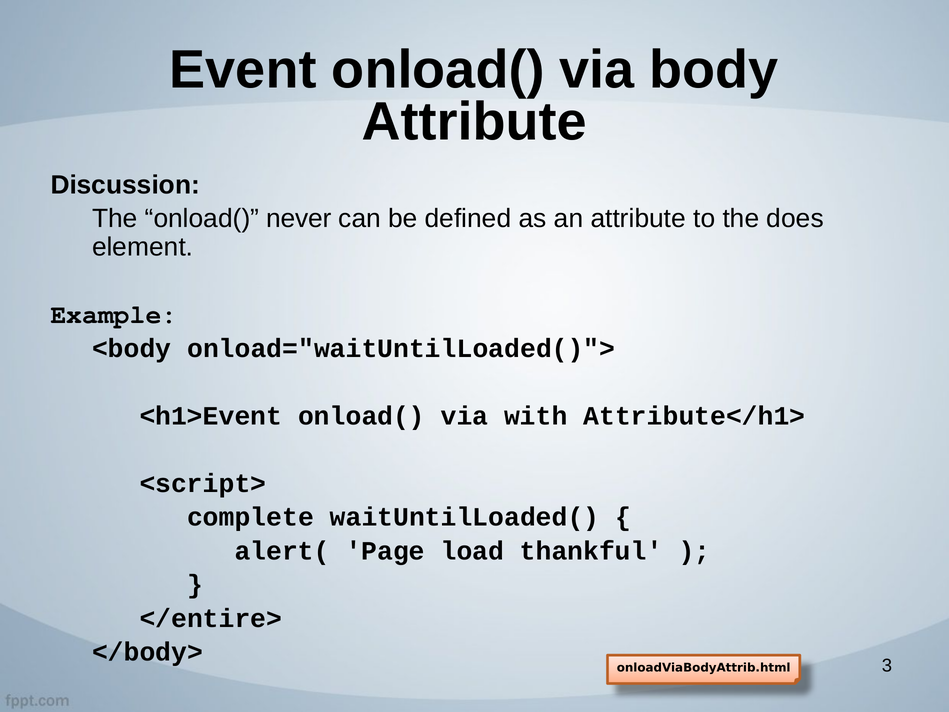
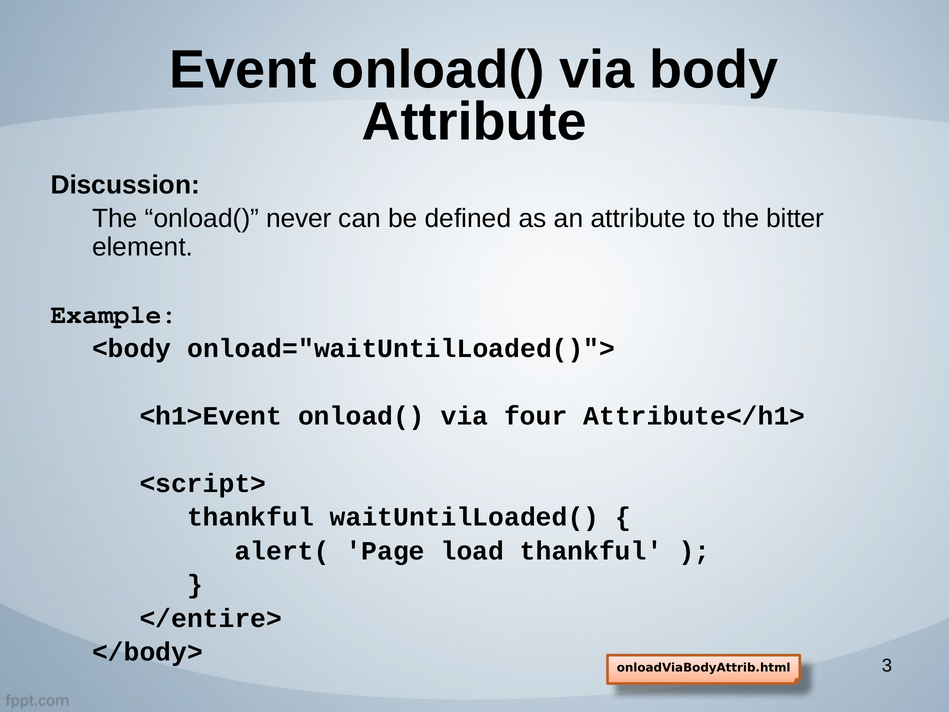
does: does -> bitter (795, 219)
with: with -> four (536, 416)
complete: complete -> thankful (250, 517)
